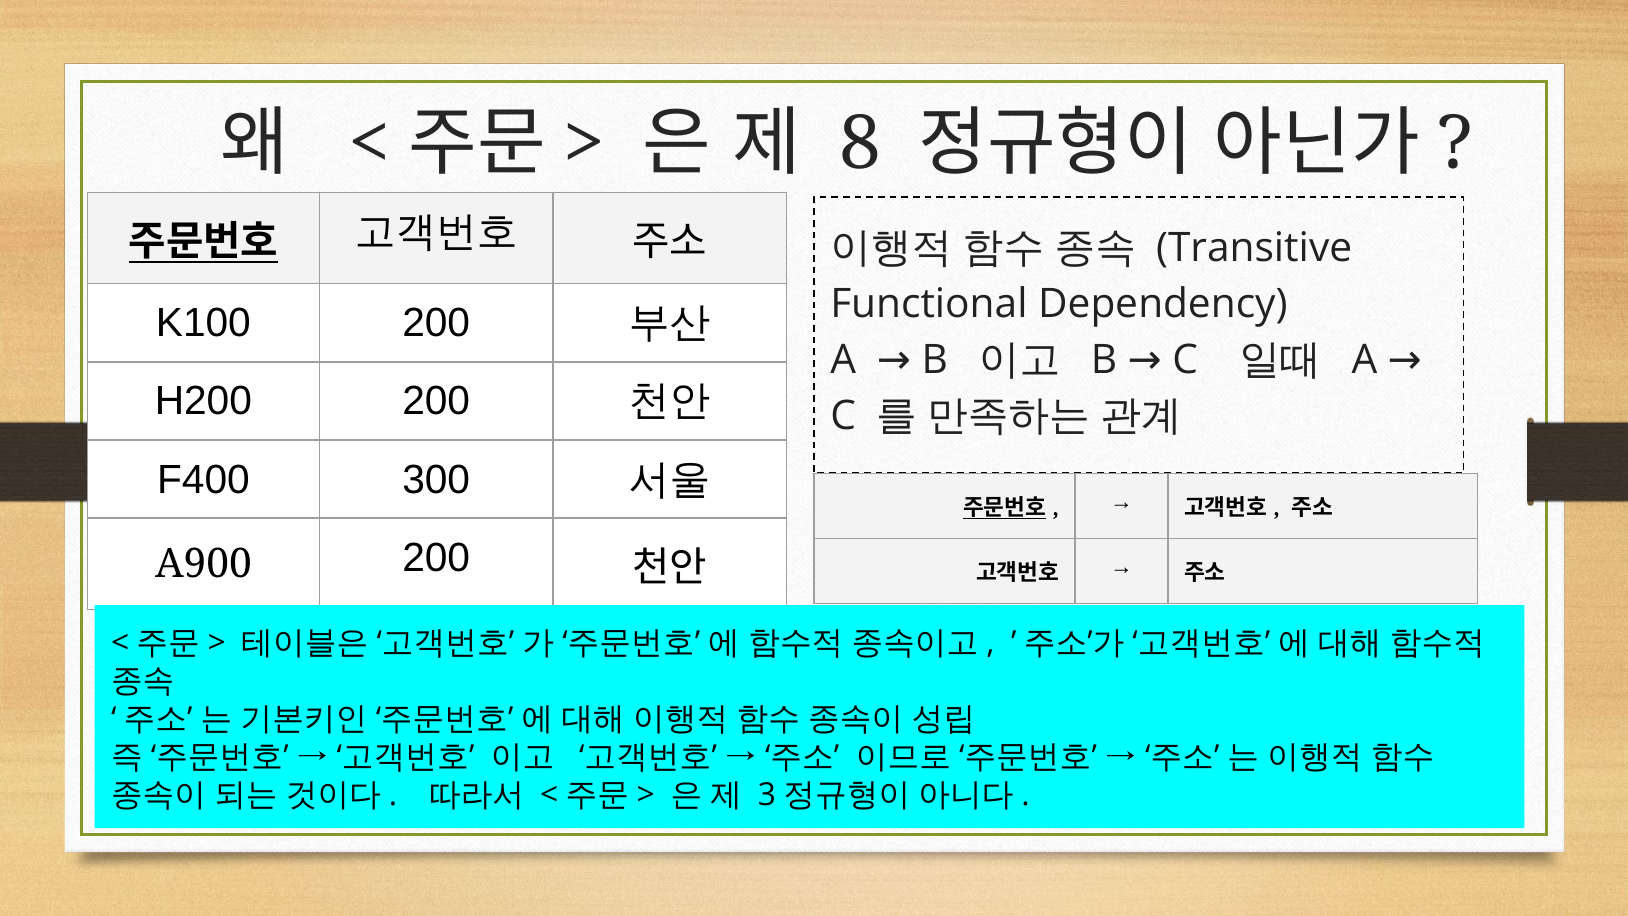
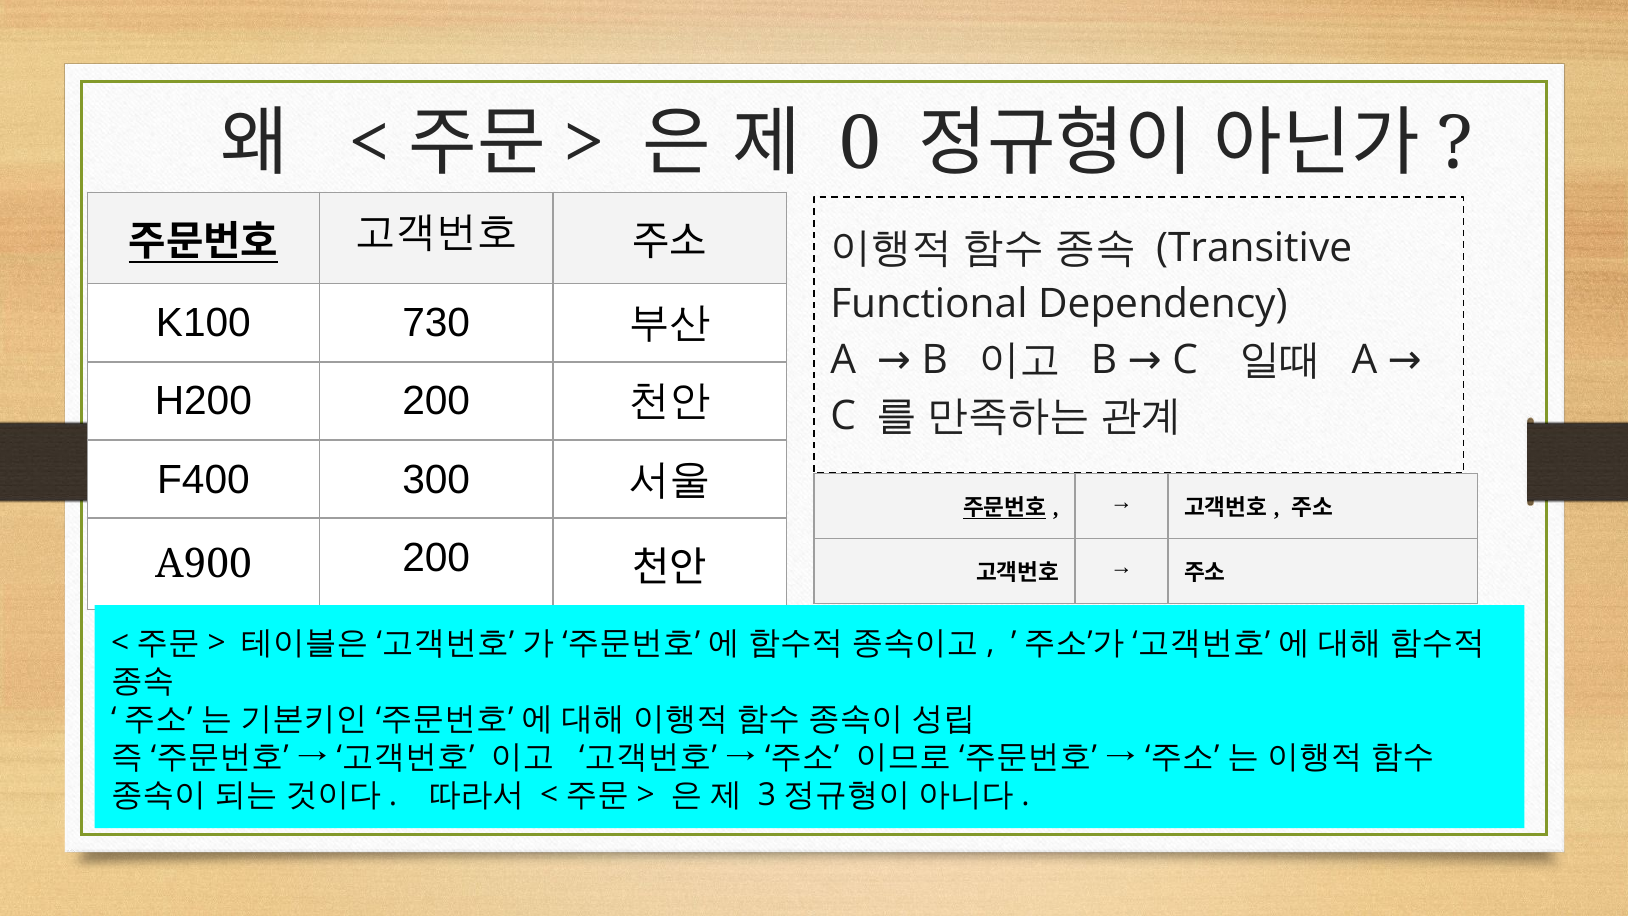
8: 8 -> 0 (860, 144)
K100 200: 200 -> 730 (436, 323)
